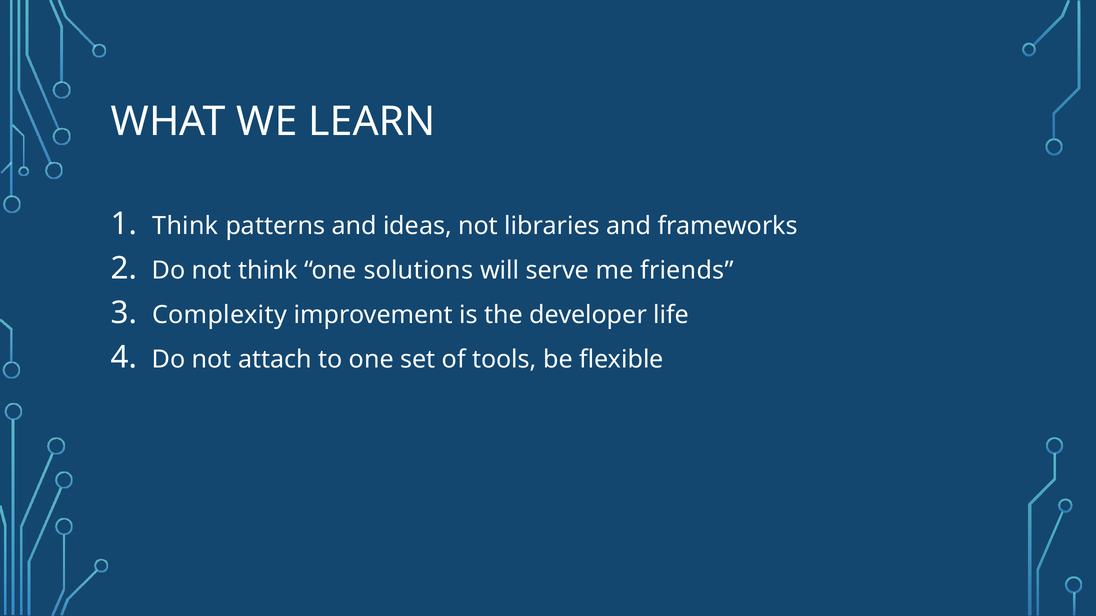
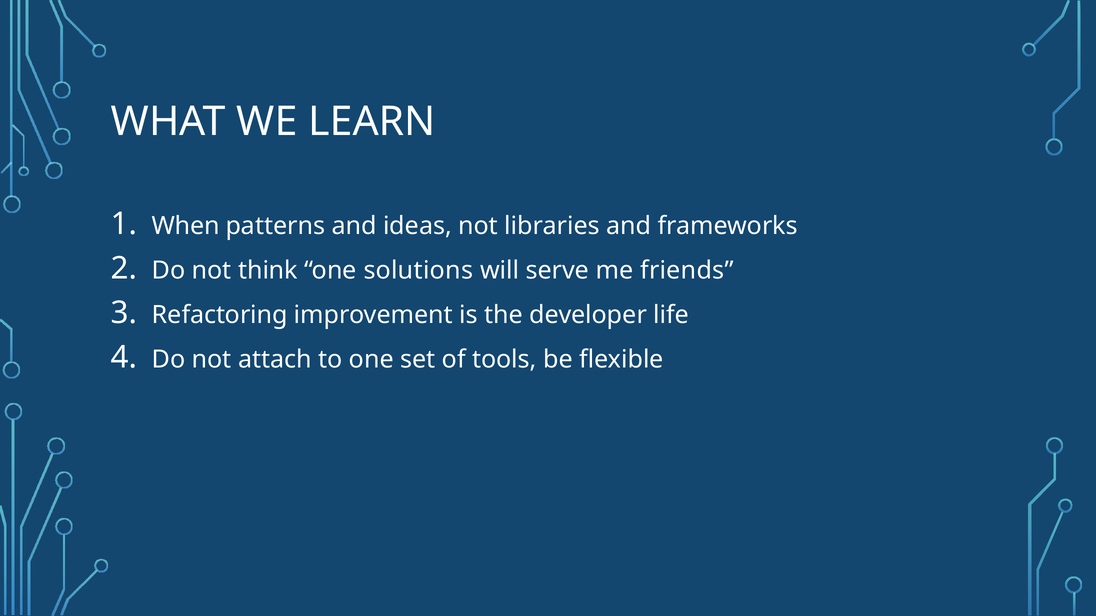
Think: Think -> When (186, 226)
Complexity: Complexity -> Refactoring (220, 315)
